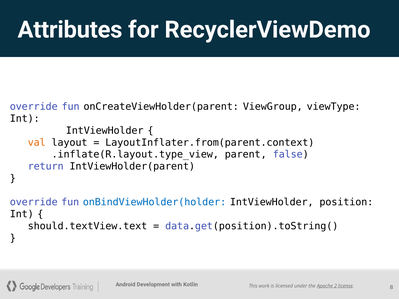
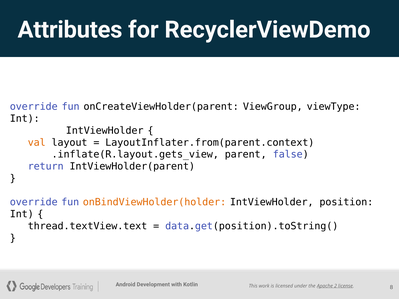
.inflate(R.layout.type_view: .inflate(R.layout.type_view -> .inflate(R.layout.gets_view (135, 155)
onBindViewHolder(holder colour: blue -> orange (154, 202)
should.textView.text: should.textView.text -> thread.textView.text (87, 226)
